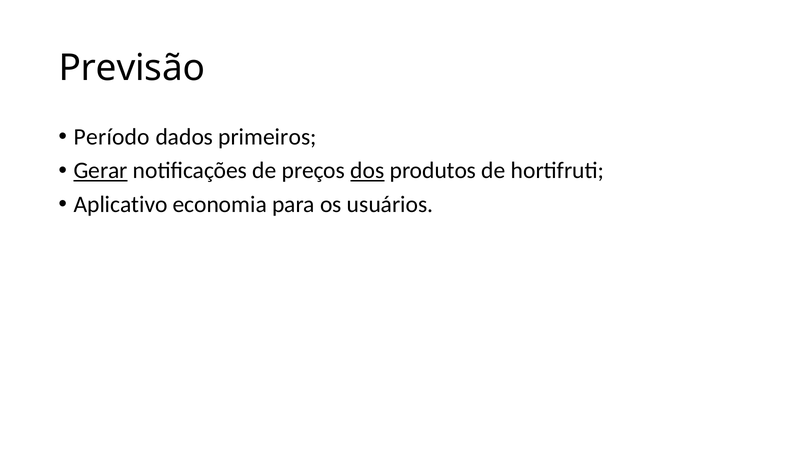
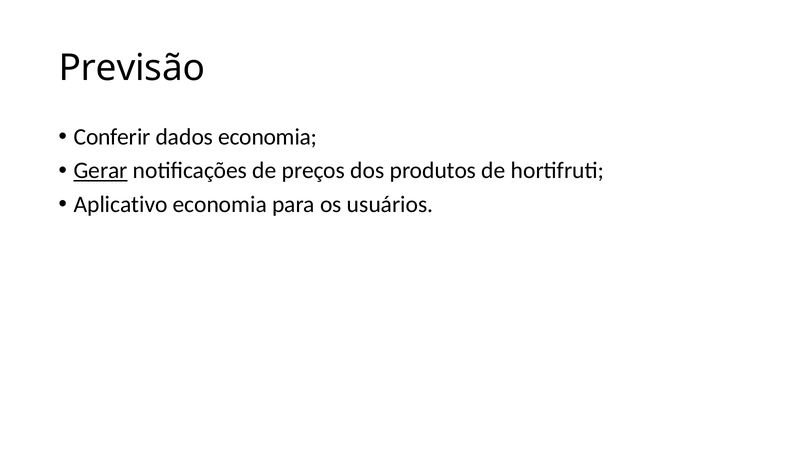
Período: Período -> Conferir (112, 137)
dados primeiros: primeiros -> economia (268, 137)
dos underline: present -> none (367, 170)
